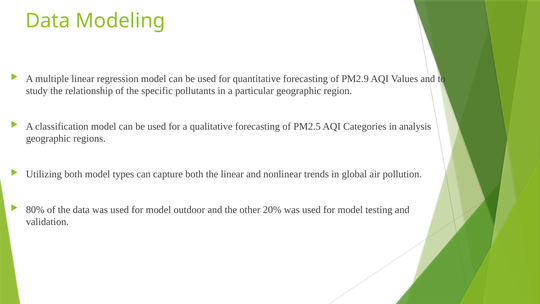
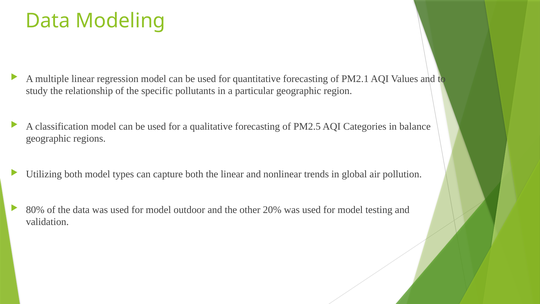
PM2.9: PM2.9 -> PM2.1 (355, 79)
analysis: analysis -> balance (415, 126)
